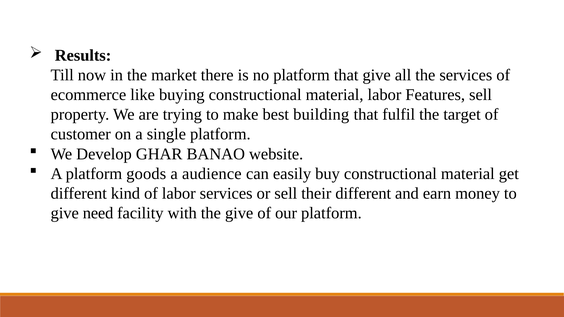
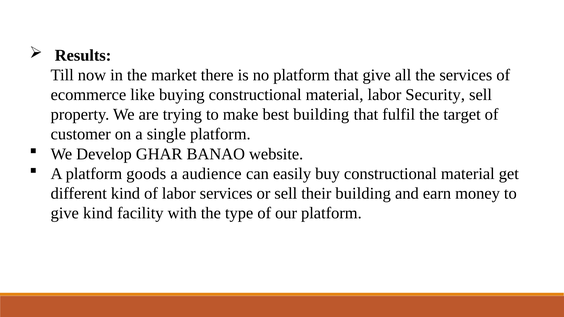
Features: Features -> Security (435, 95)
their different: different -> building (363, 194)
give need: need -> kind (98, 213)
the give: give -> type (239, 213)
